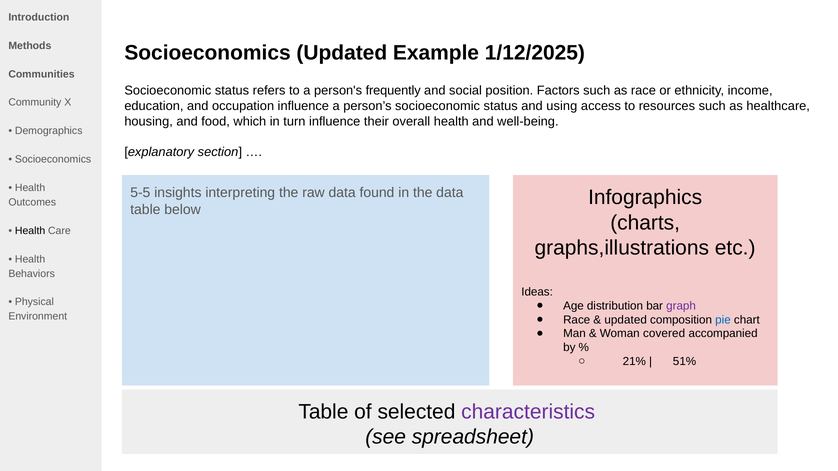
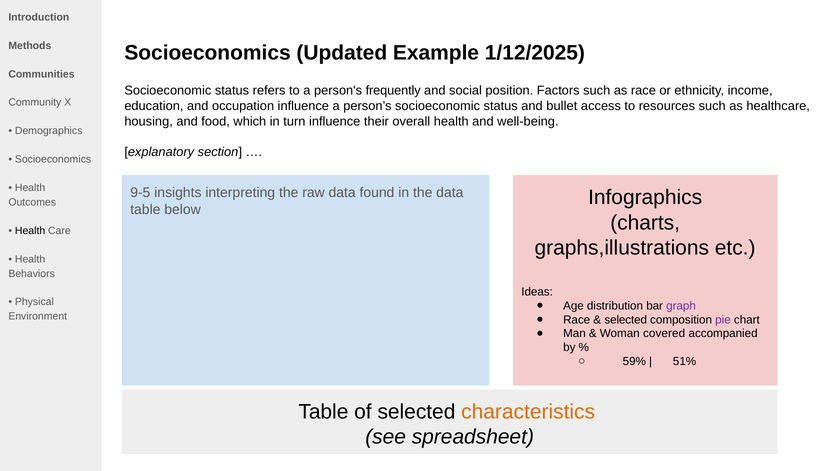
using: using -> bullet (562, 106)
5-5: 5-5 -> 9-5 (140, 193)
updated: updated -> selected (626, 320)
pie colour: blue -> purple (723, 320)
21%: 21% -> 59% (634, 362)
characteristics colour: purple -> orange (528, 412)
